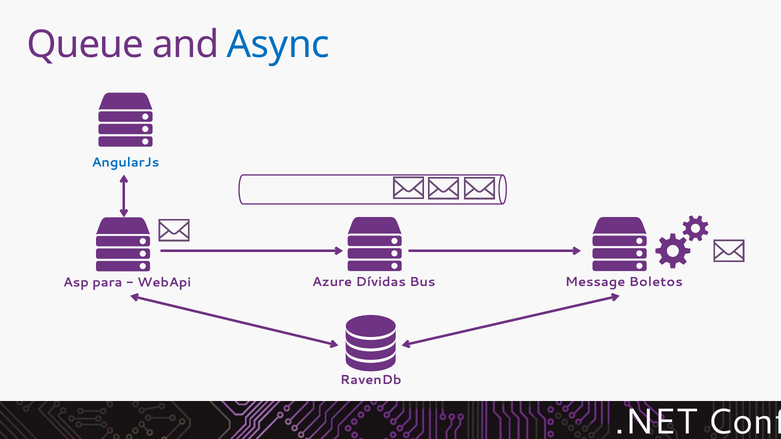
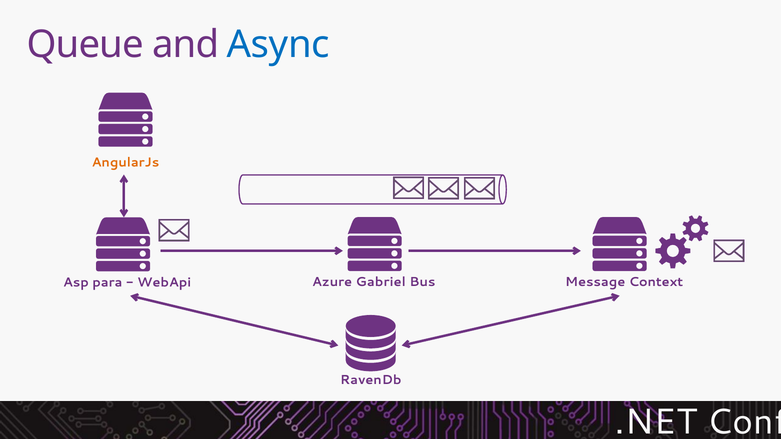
AngularJs colour: blue -> orange (125, 163)
Dívidas: Dívidas -> Gabriel (381, 282)
Boletos: Boletos -> Context (656, 282)
